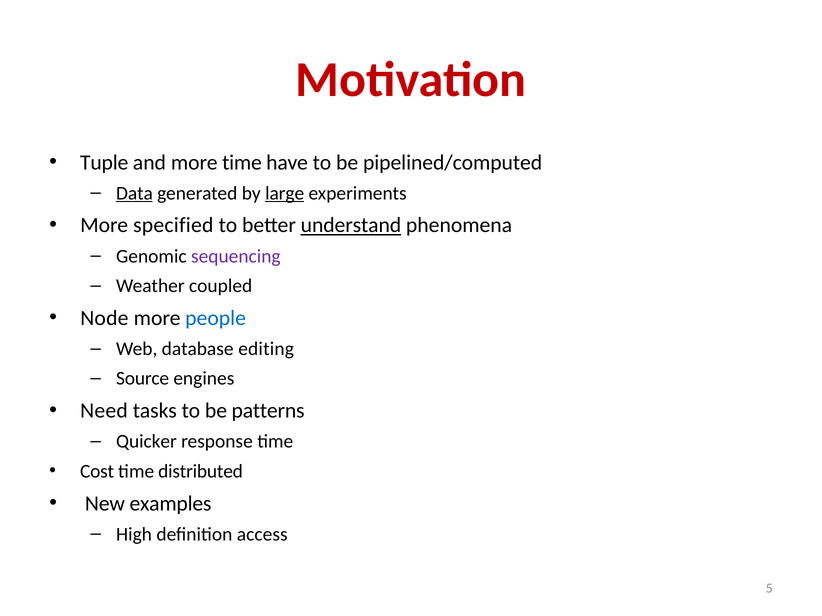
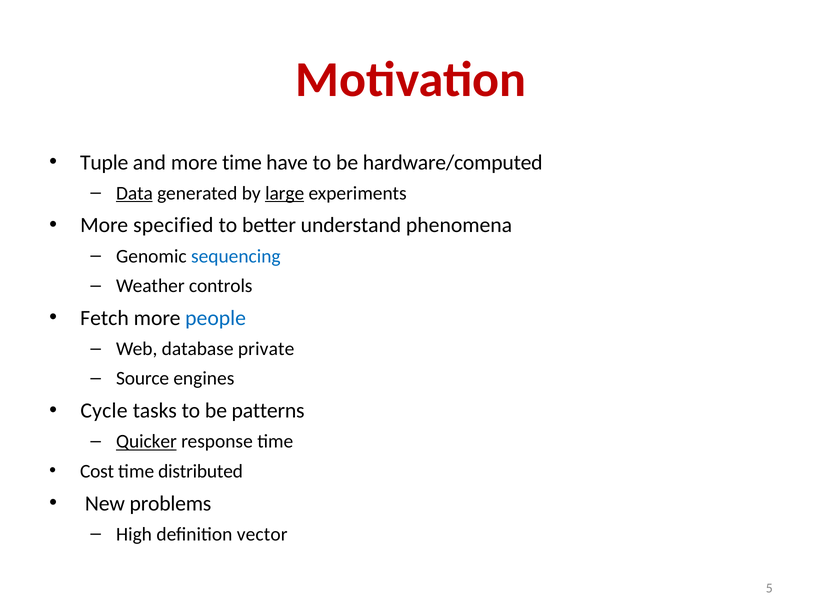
pipelined/computed: pipelined/computed -> hardware/computed (453, 162)
understand underline: present -> none (351, 226)
sequencing colour: purple -> blue (236, 256)
coupled: coupled -> controls (221, 286)
Node: Node -> Fetch (104, 318)
editing: editing -> private (266, 349)
Need: Need -> Cycle (104, 411)
Quicker underline: none -> present (146, 442)
examples: examples -> problems (170, 504)
access: access -> vector (262, 535)
